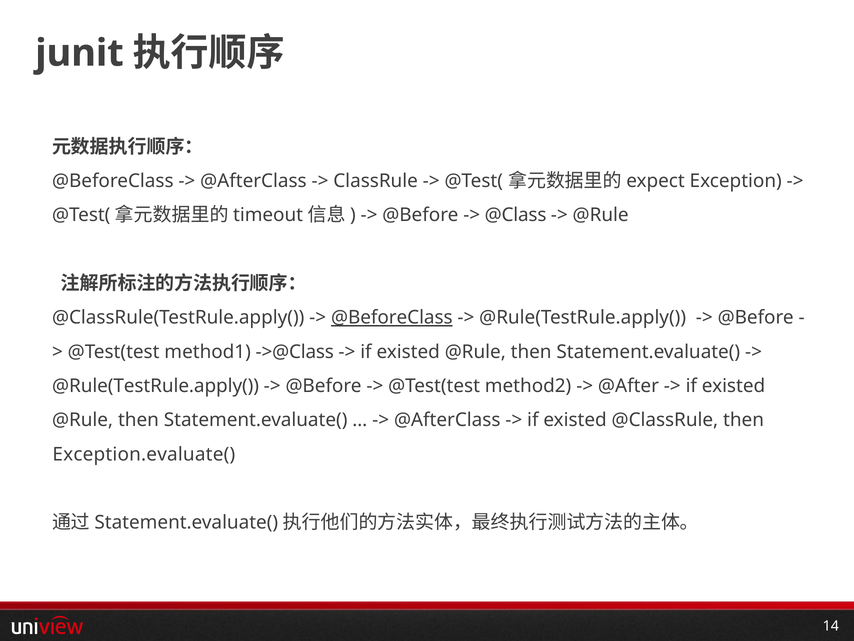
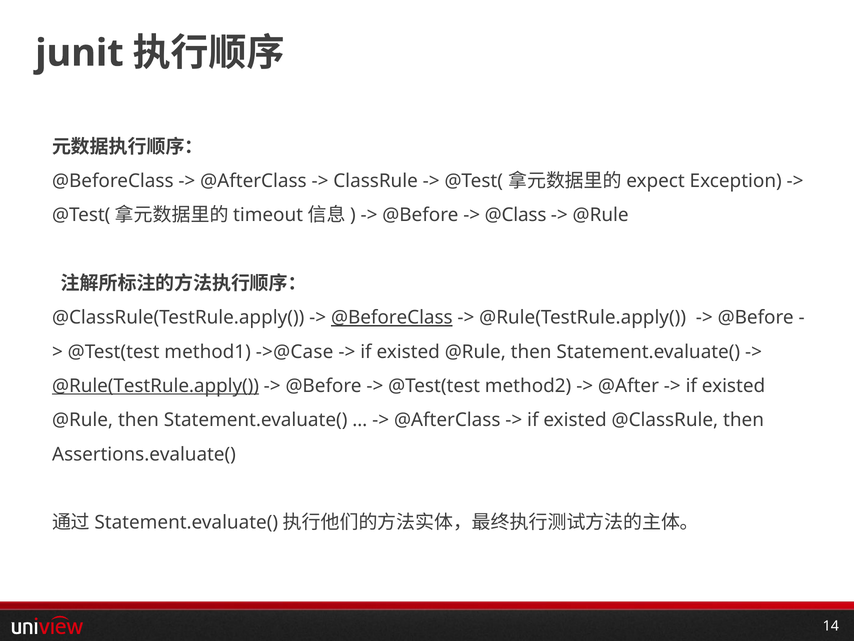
->@Class: ->@Class -> ->@Case (295, 352)
@Rule(TestRule.apply( underline: none -> present (156, 386)
Exception.evaluate(: Exception.evaluate( -> Assertions.evaluate( (144, 454)
